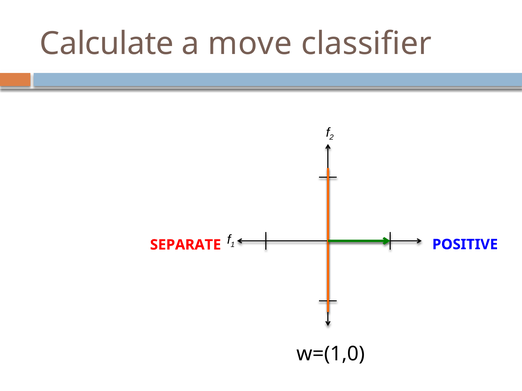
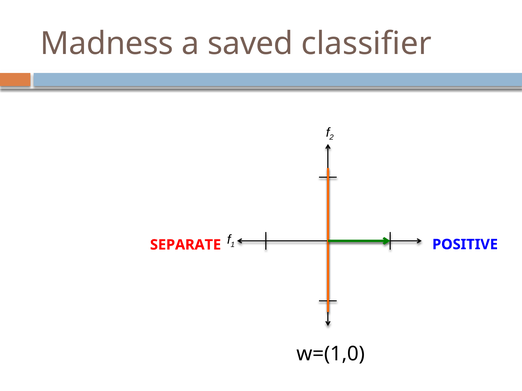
Calculate: Calculate -> Madness (107, 44)
move: move -> saved (250, 44)
